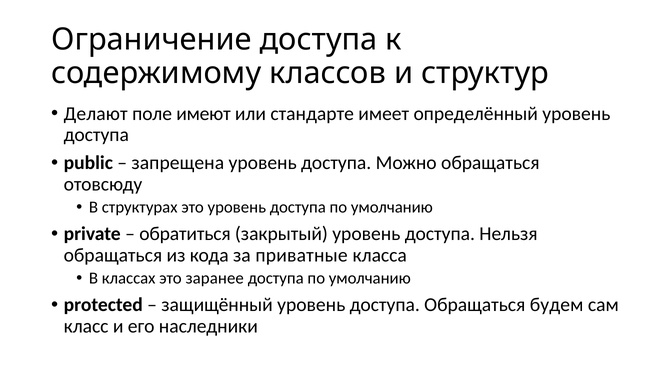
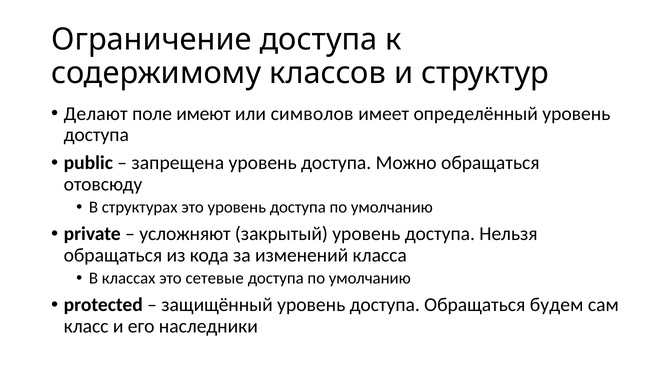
стандарте: стандарте -> символов (312, 113)
обратиться: обратиться -> усложняют (185, 234)
приватные: приватные -> изменений (302, 255)
заранее: заранее -> сетевые (215, 278)
